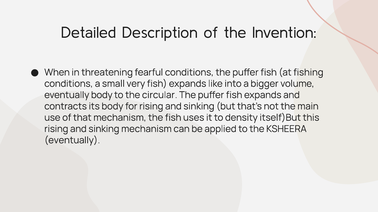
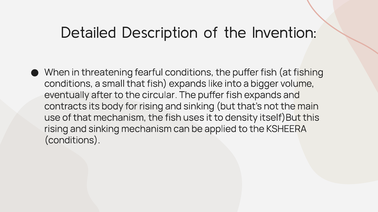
small very: very -> that (136, 84)
eventually body: body -> after (102, 95)
eventually: eventually -> conditions (72, 141)
